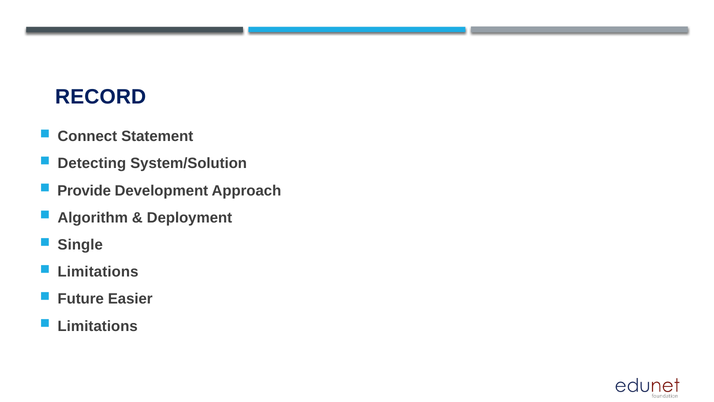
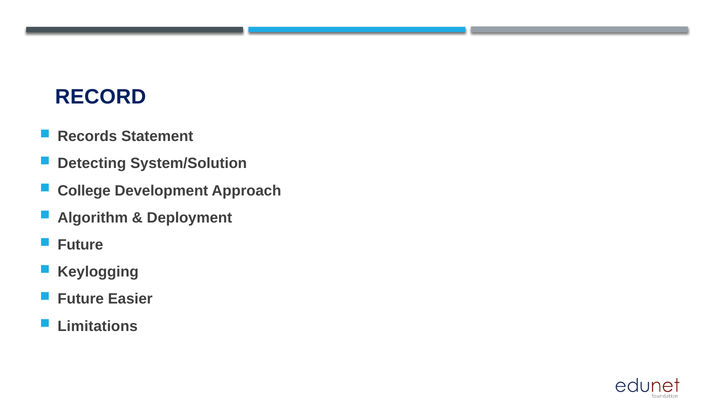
Connect: Connect -> Records (87, 136)
Provide: Provide -> College (84, 190)
Single: Single -> Future (80, 245)
Limitations: Limitations -> Keylogging (98, 272)
